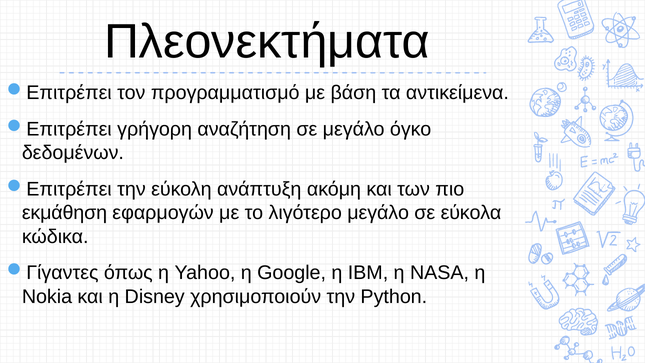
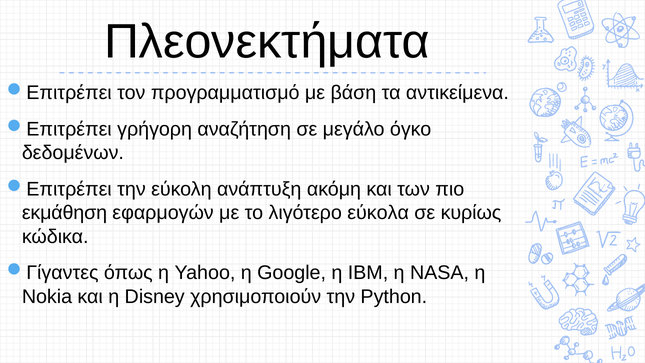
λιγότερο μεγάλο: μεγάλο -> εύκολα (378, 213)
εύκολα: εύκολα -> κυρίως (471, 213)
